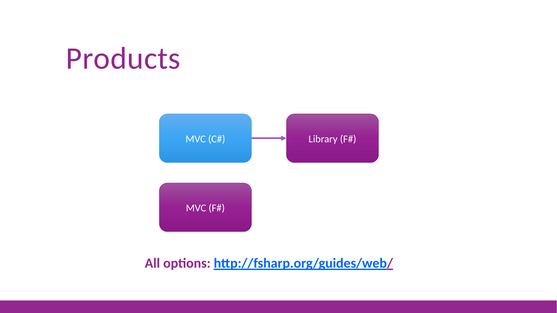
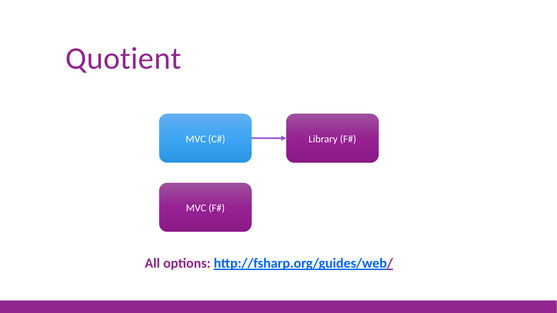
Products: Products -> Quotient (123, 58)
